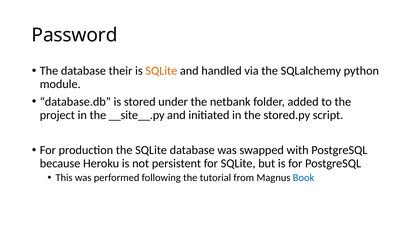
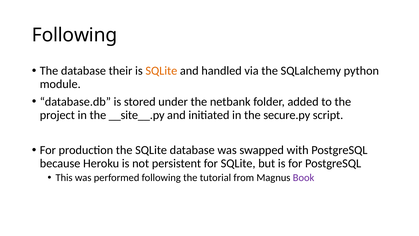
Password: Password -> Following (75, 35)
stored.py: stored.py -> secure.py (287, 115)
Book colour: blue -> purple (304, 178)
